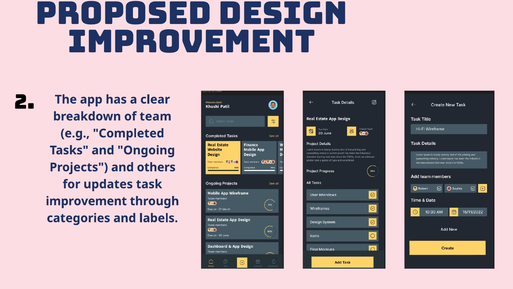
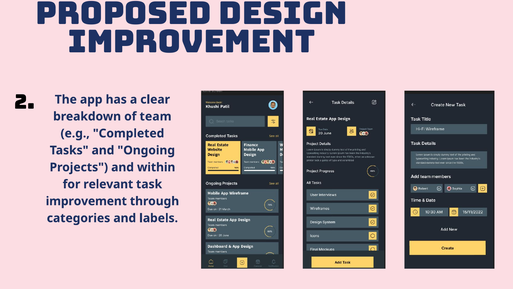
others: others -> within (156, 167)
updates: updates -> relevant (108, 184)
